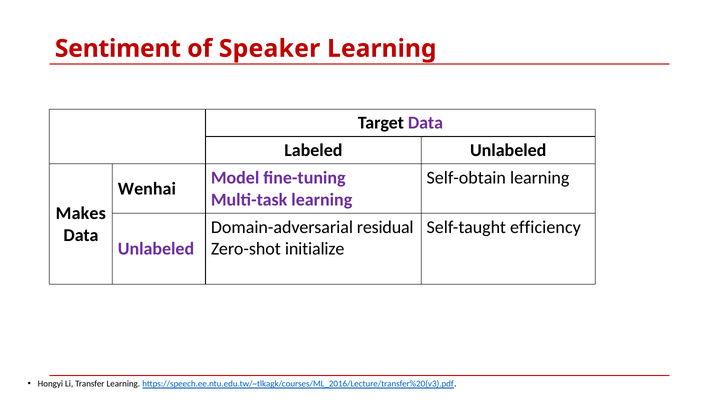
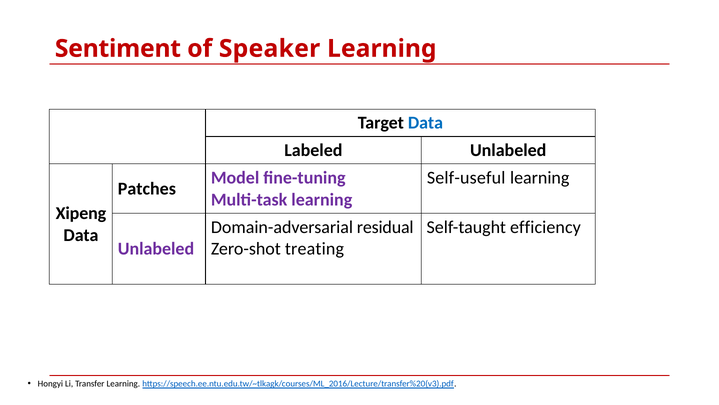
Data colour: purple -> blue (425, 123)
Self-obtain: Self-obtain -> Self-useful (466, 177)
Wenhai: Wenhai -> Patches (147, 188)
Makes: Makes -> Xipeng (81, 213)
initialize: initialize -> treating (314, 249)
